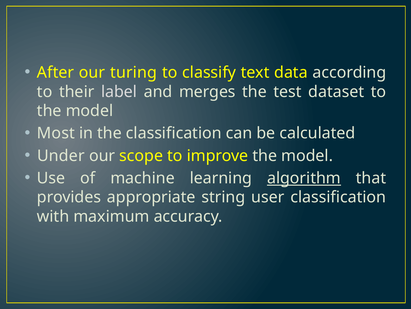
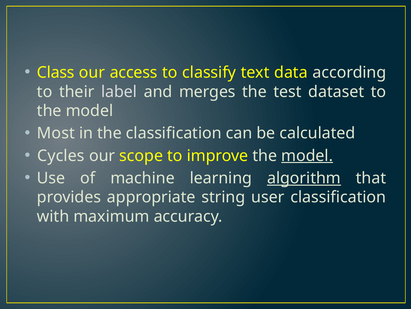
After: After -> Class (56, 72)
turing: turing -> access (134, 72)
Under: Under -> Cycles (61, 155)
model underline: none -> present (307, 155)
